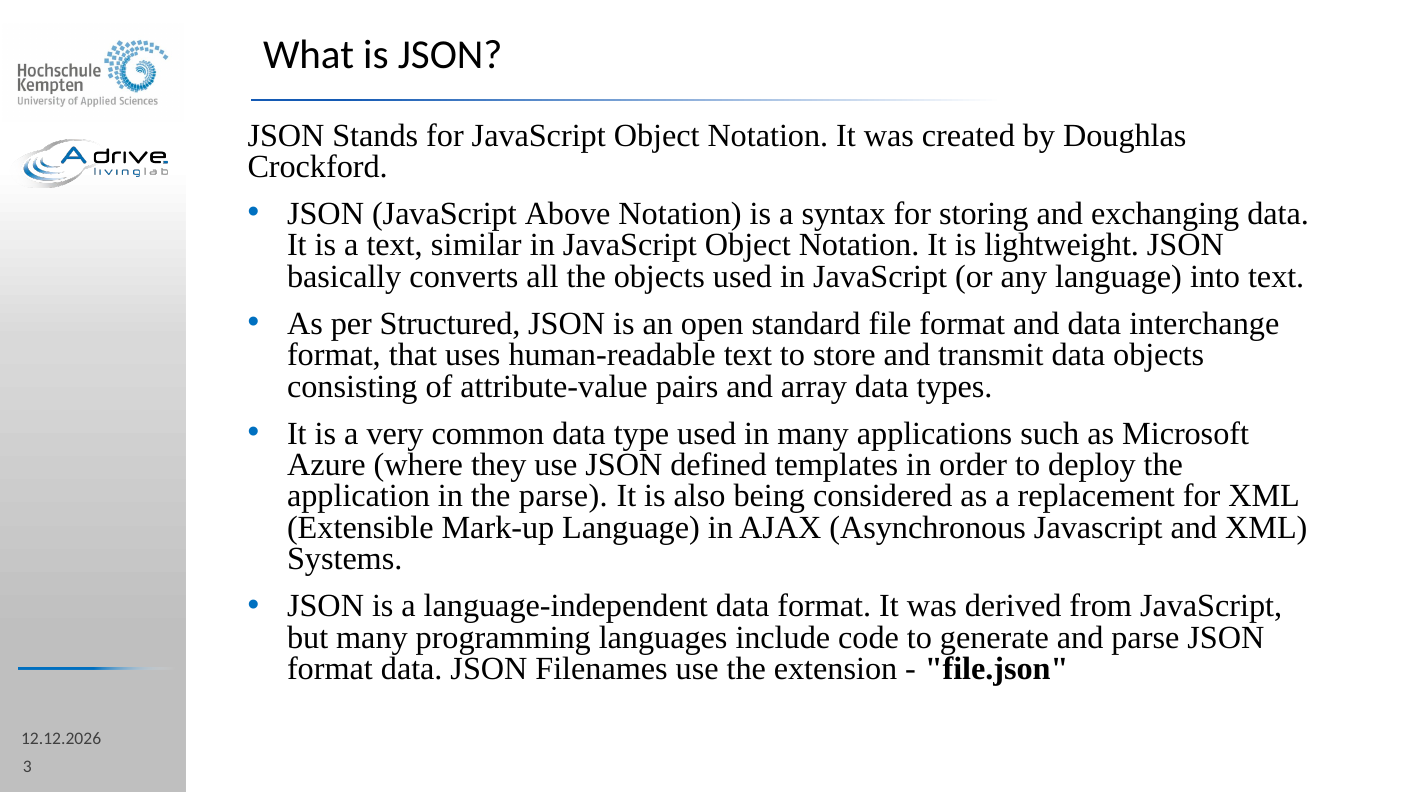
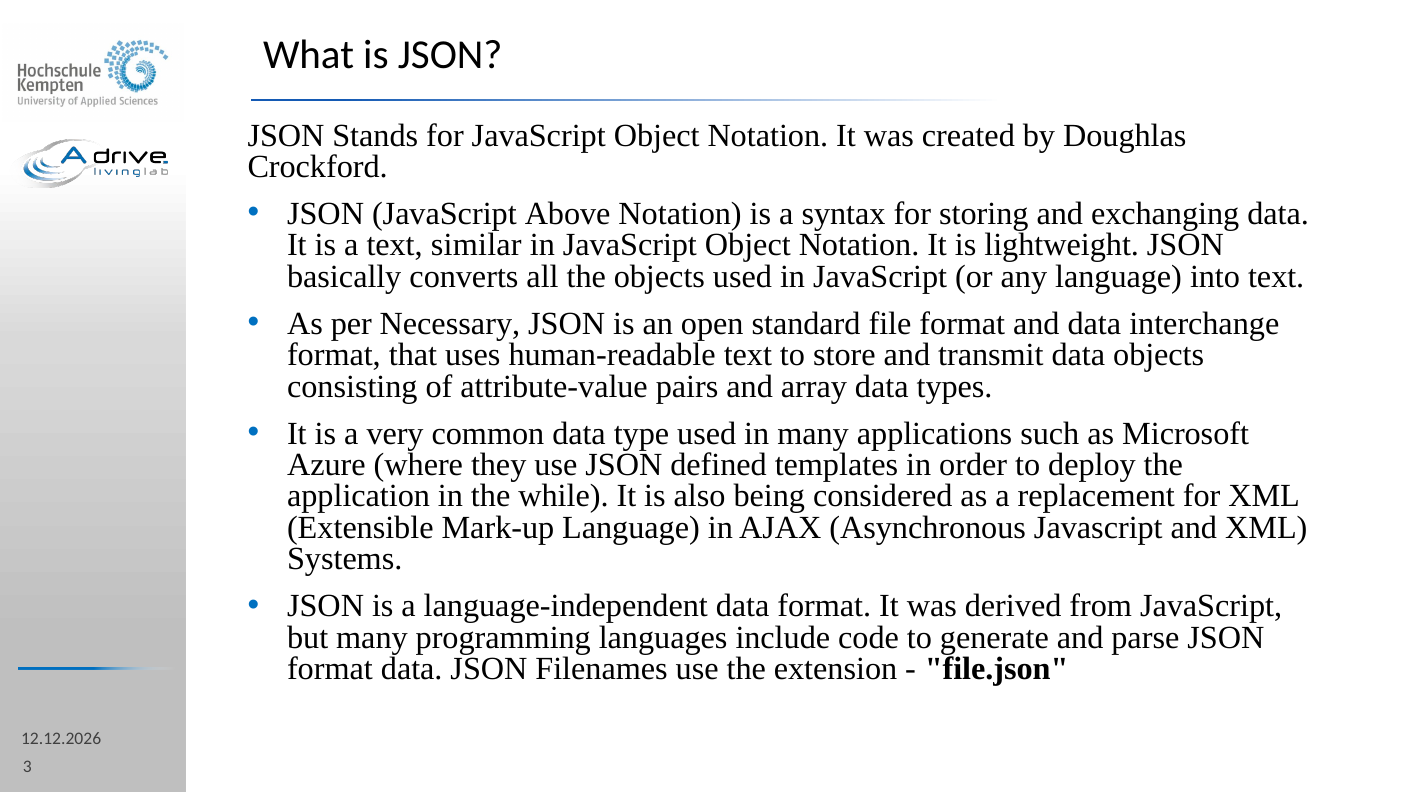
Structured: Structured -> Necessary (450, 324)
the parse: parse -> while (563, 496)
